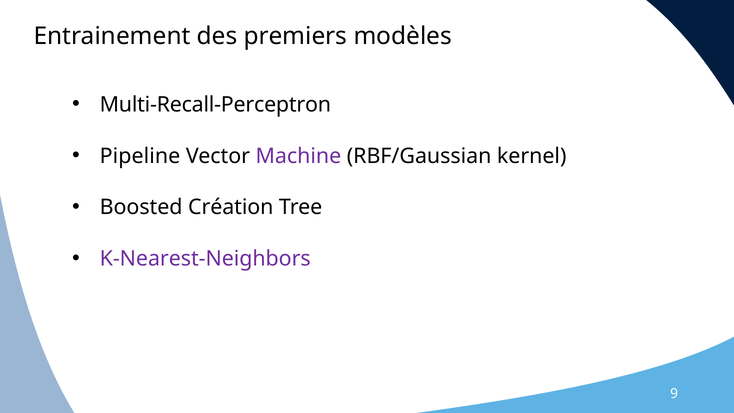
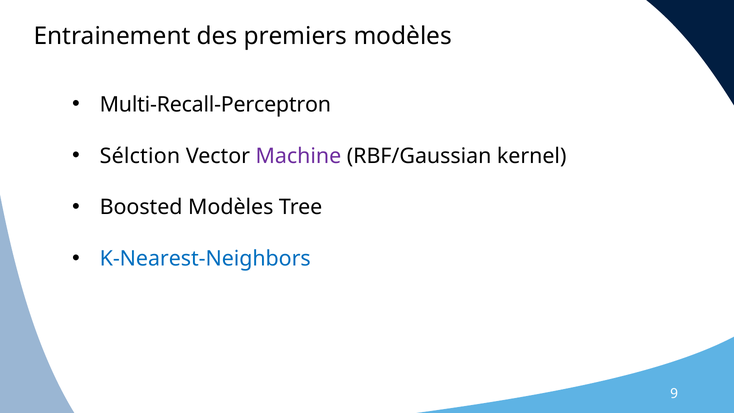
Pipeline: Pipeline -> Sélction (140, 156)
Boosted Création: Création -> Modèles (231, 207)
K-Nearest-Neighbors colour: purple -> blue (205, 259)
